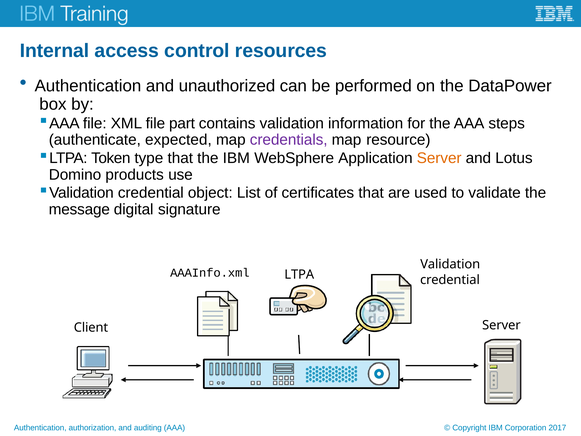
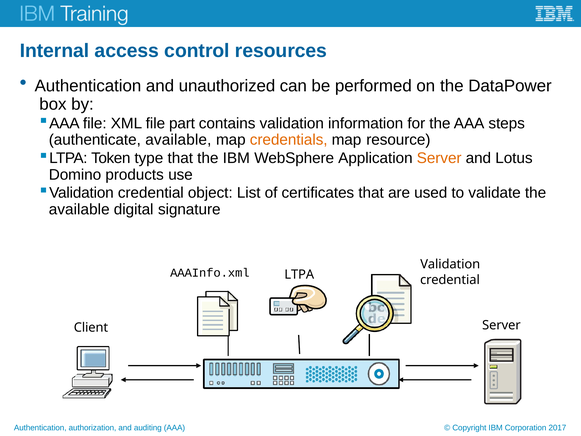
authenticate expected: expected -> available (178, 140)
credentials colour: purple -> orange (289, 140)
message: message -> available (79, 209)
